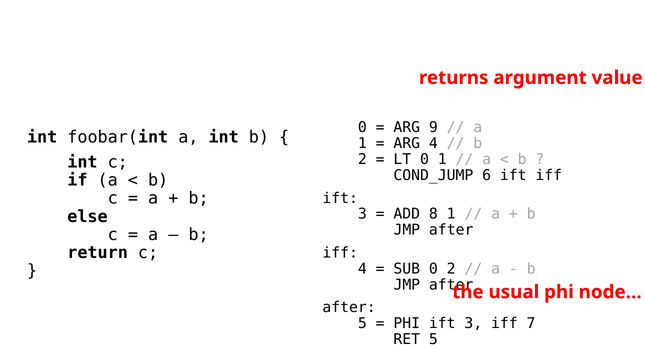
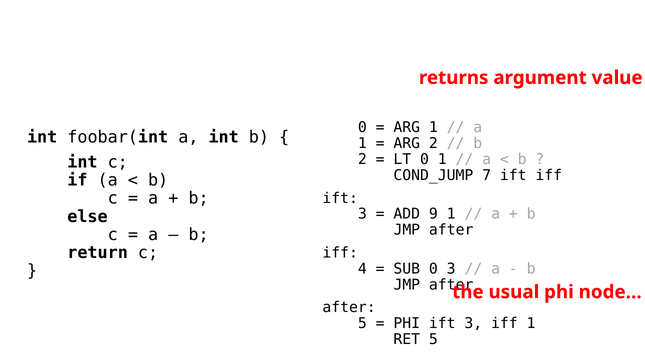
ARG 9: 9 -> 1 (433, 127)
ARG 4: 4 -> 2 (433, 143)
6: 6 -> 7 (487, 175)
8: 8 -> 9 (433, 214)
0 2: 2 -> 3 (451, 269)
iff 7: 7 -> 1 (531, 323)
